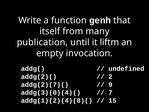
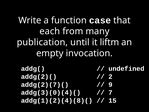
genh: genh -> case (100, 20)
itself: itself -> each (50, 31)
